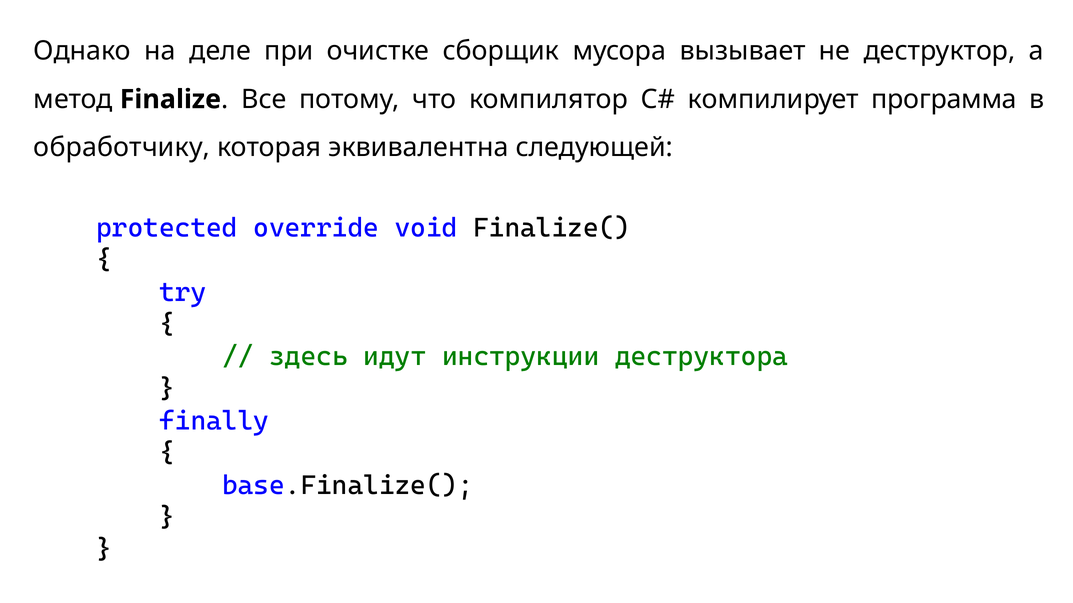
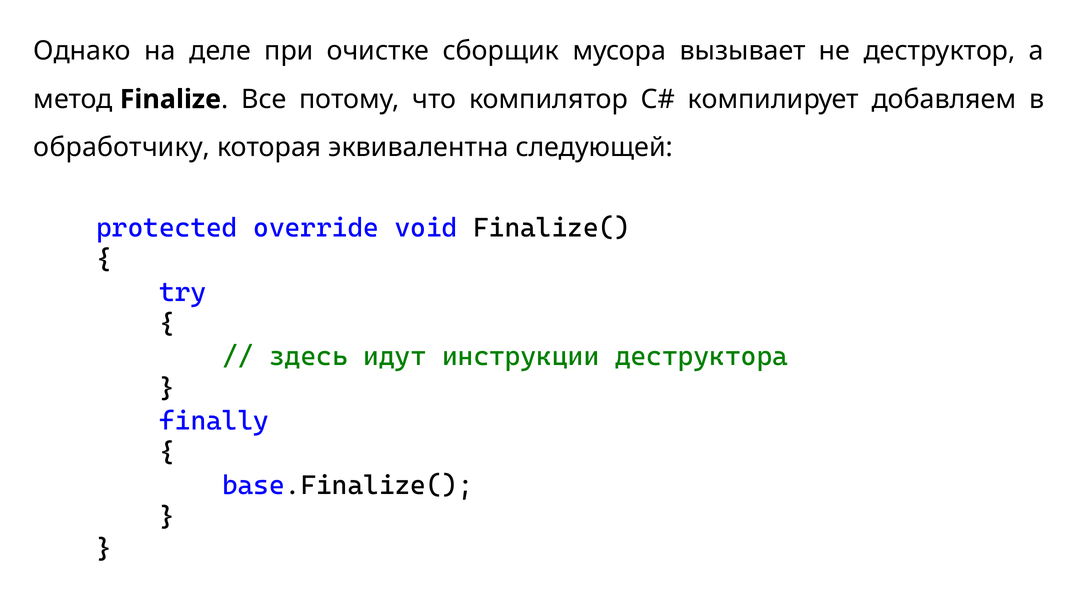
программа: программа -> добавляем (944, 99)
